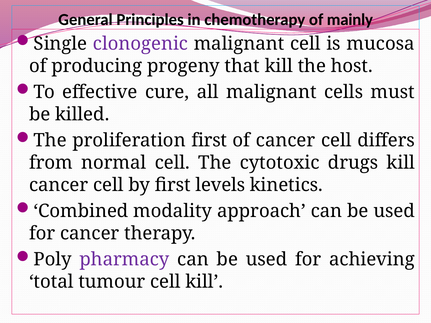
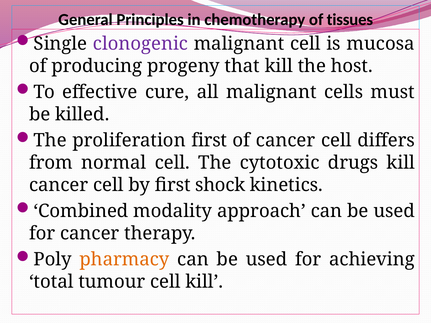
mainly: mainly -> tissues (350, 20)
levels: levels -> shock (220, 185)
pharmacy colour: purple -> orange (124, 260)
